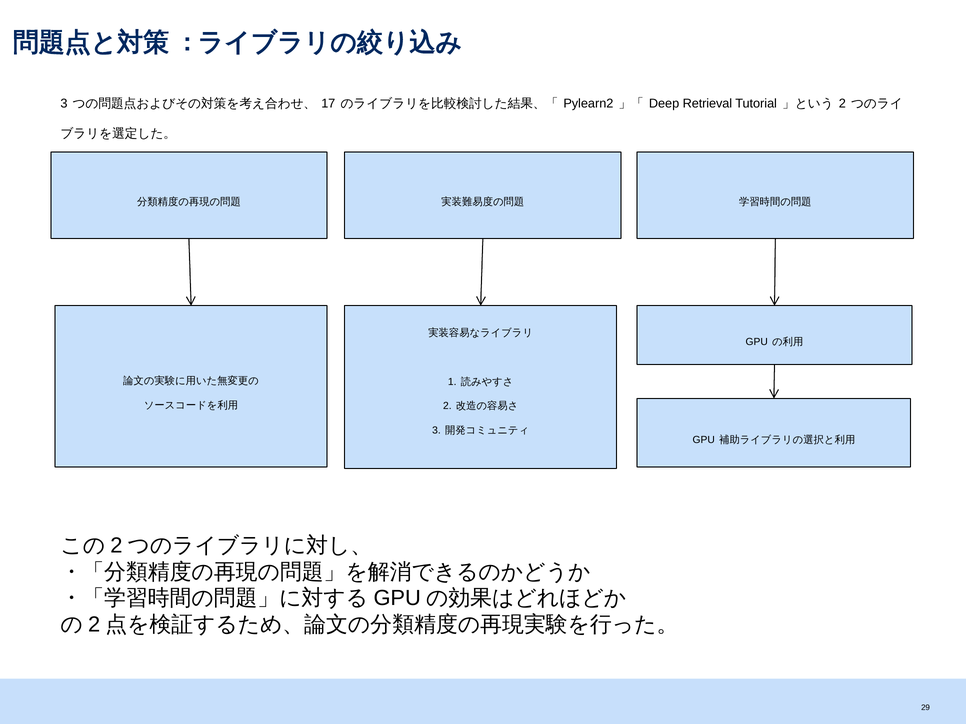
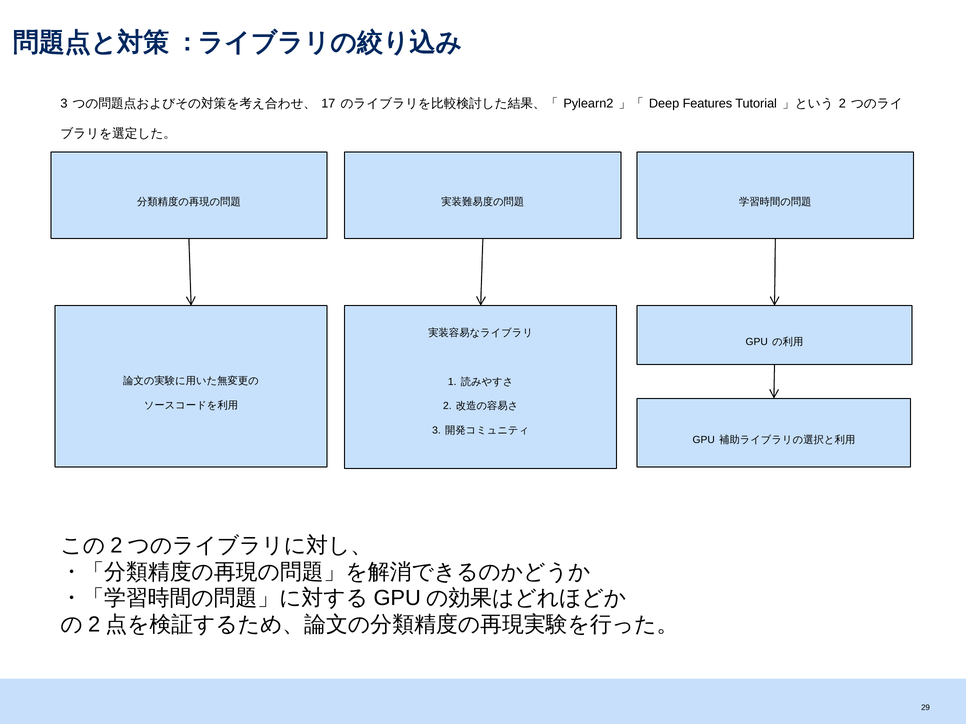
Retrieval: Retrieval -> Features (707, 104)
